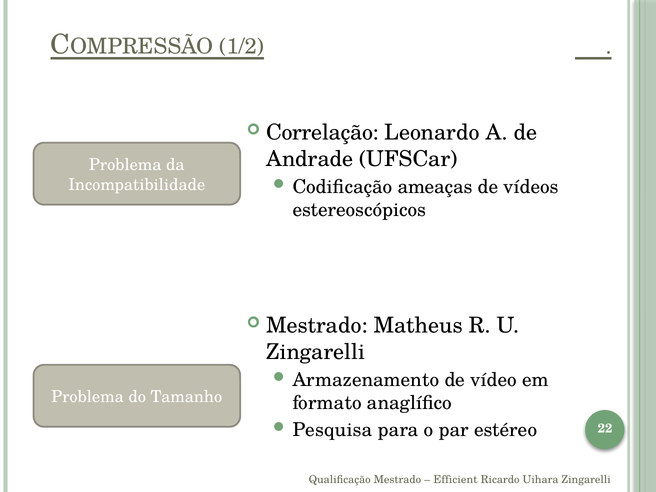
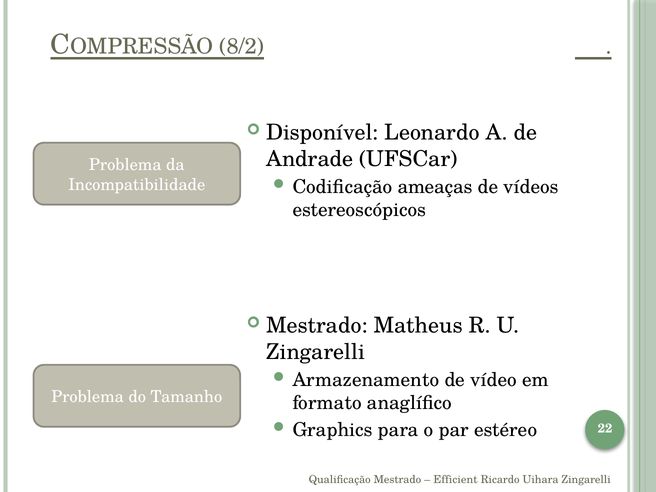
1/2: 1/2 -> 8/2 (242, 46)
Correlação: Correlação -> Disponível (322, 133)
Pesquisa: Pesquisa -> Graphics (333, 430)
